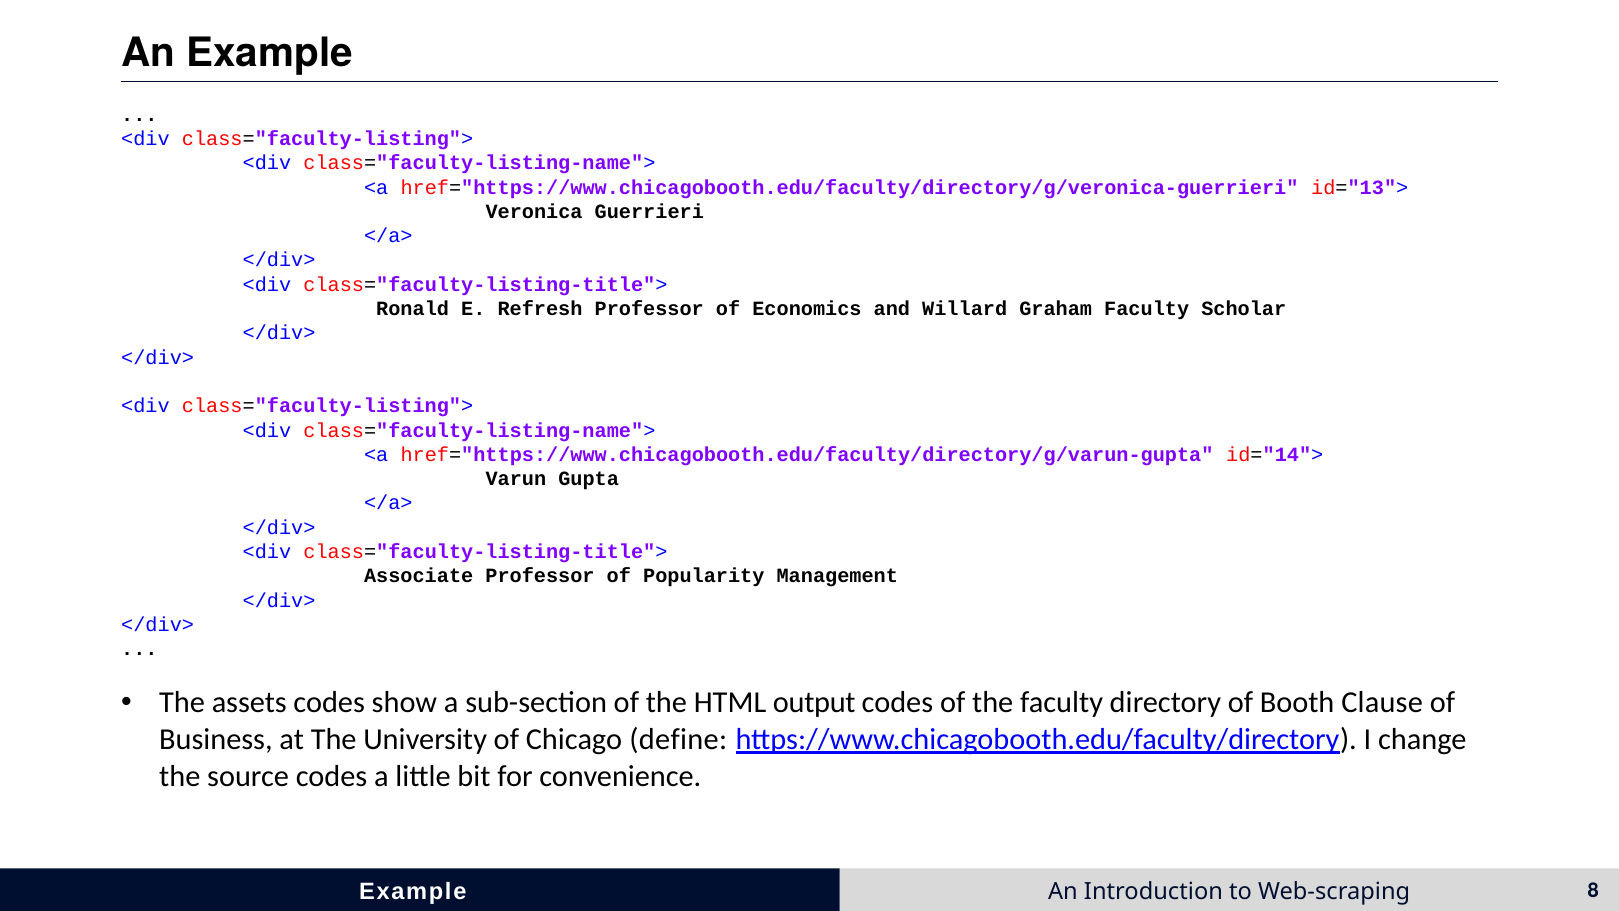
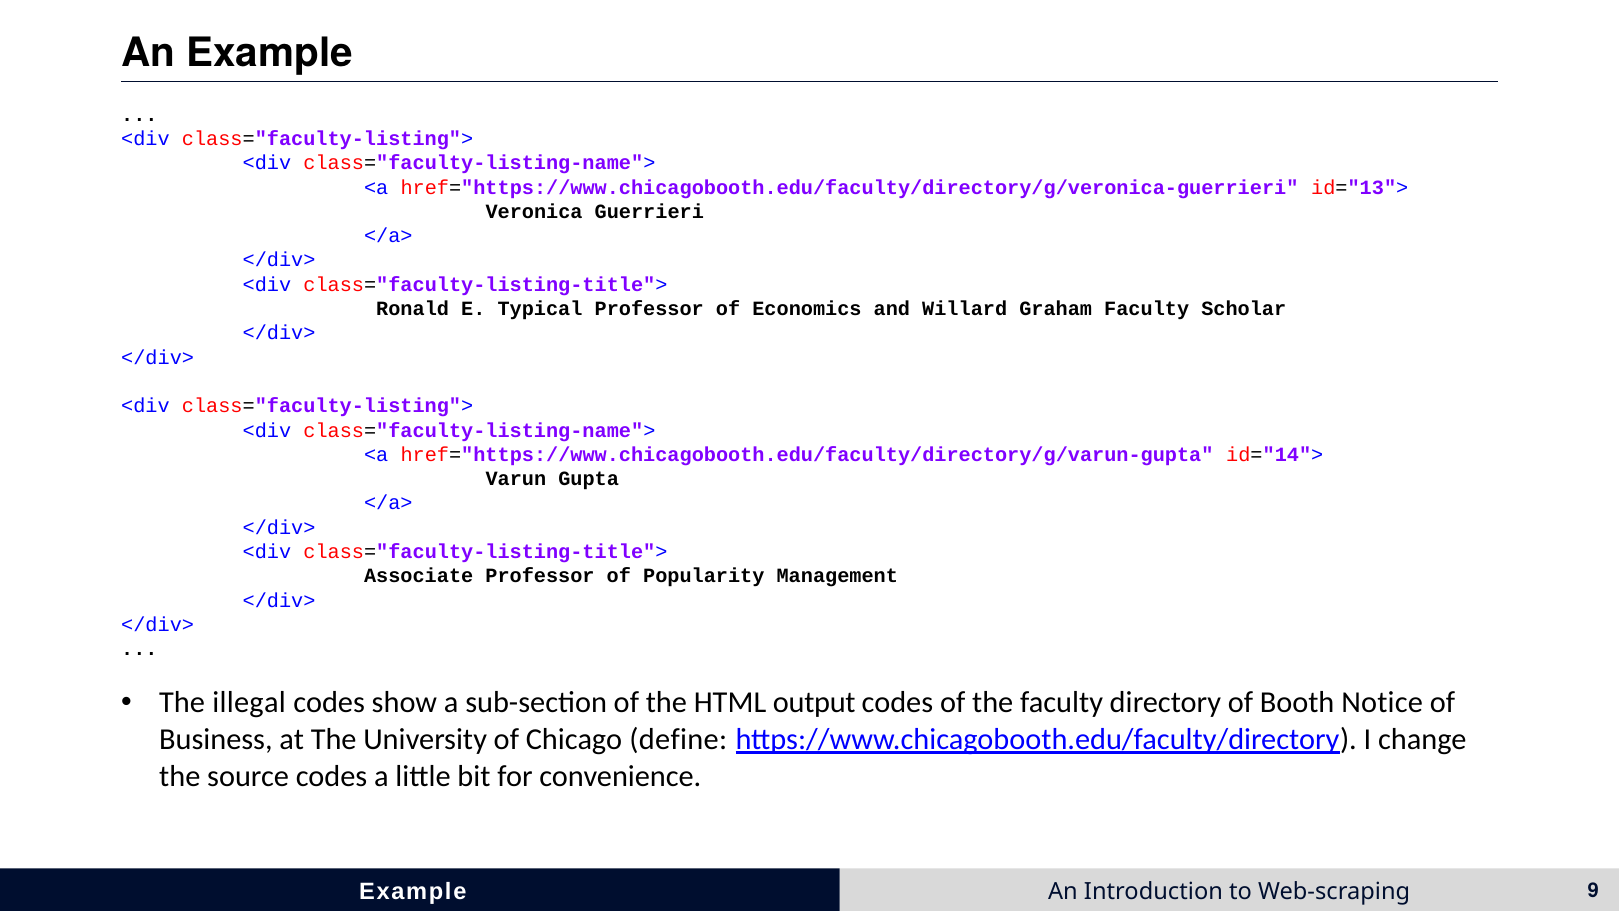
Refresh: Refresh -> Typical (540, 309)
assets: assets -> illegal (249, 703)
Clause: Clause -> Notice (1382, 703)
8: 8 -> 9 (1593, 890)
